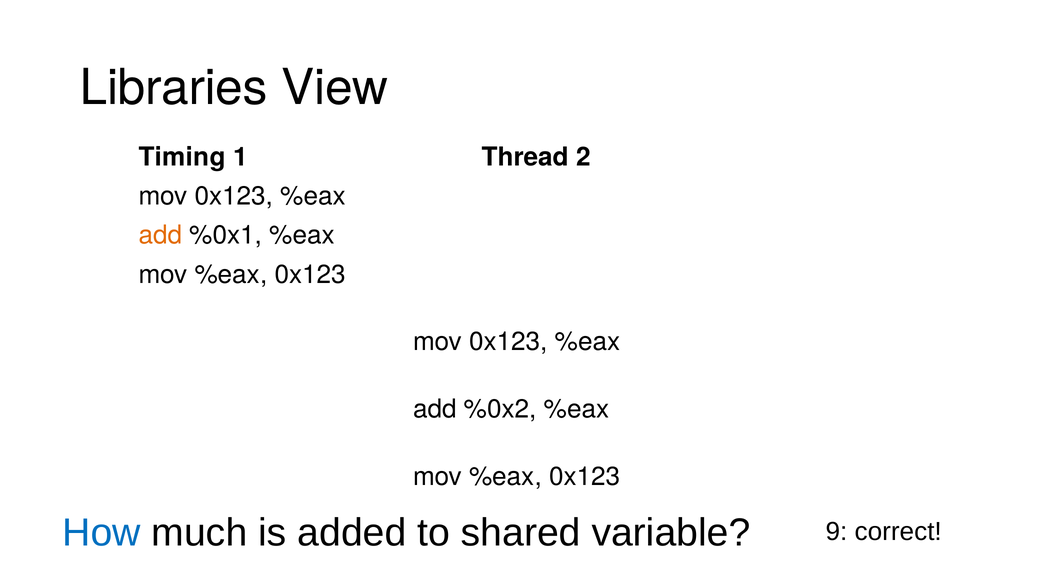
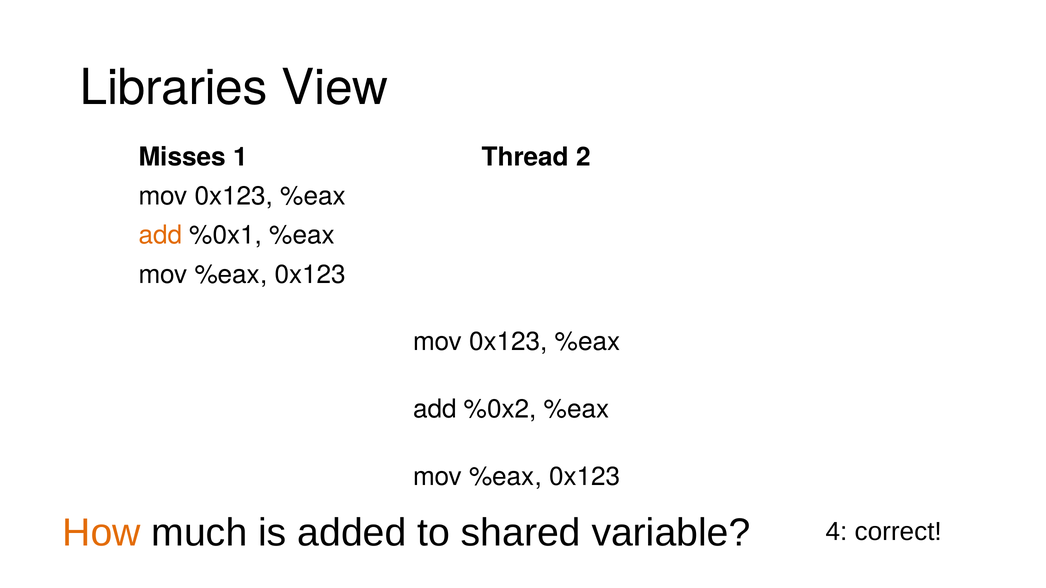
Timing: Timing -> Misses (182, 157)
How colour: blue -> orange (101, 533)
9: 9 -> 4 (836, 532)
